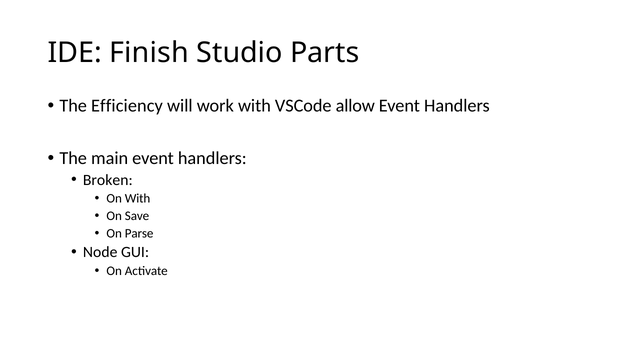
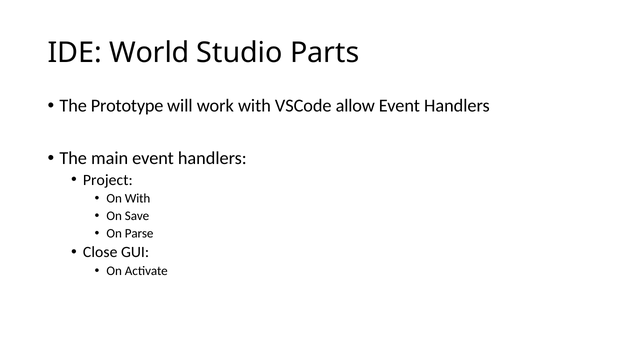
Finish: Finish -> World (149, 53)
Efficiency: Efficiency -> Prototype (127, 106)
Broken: Broken -> Project (108, 180)
Node: Node -> Close (100, 252)
